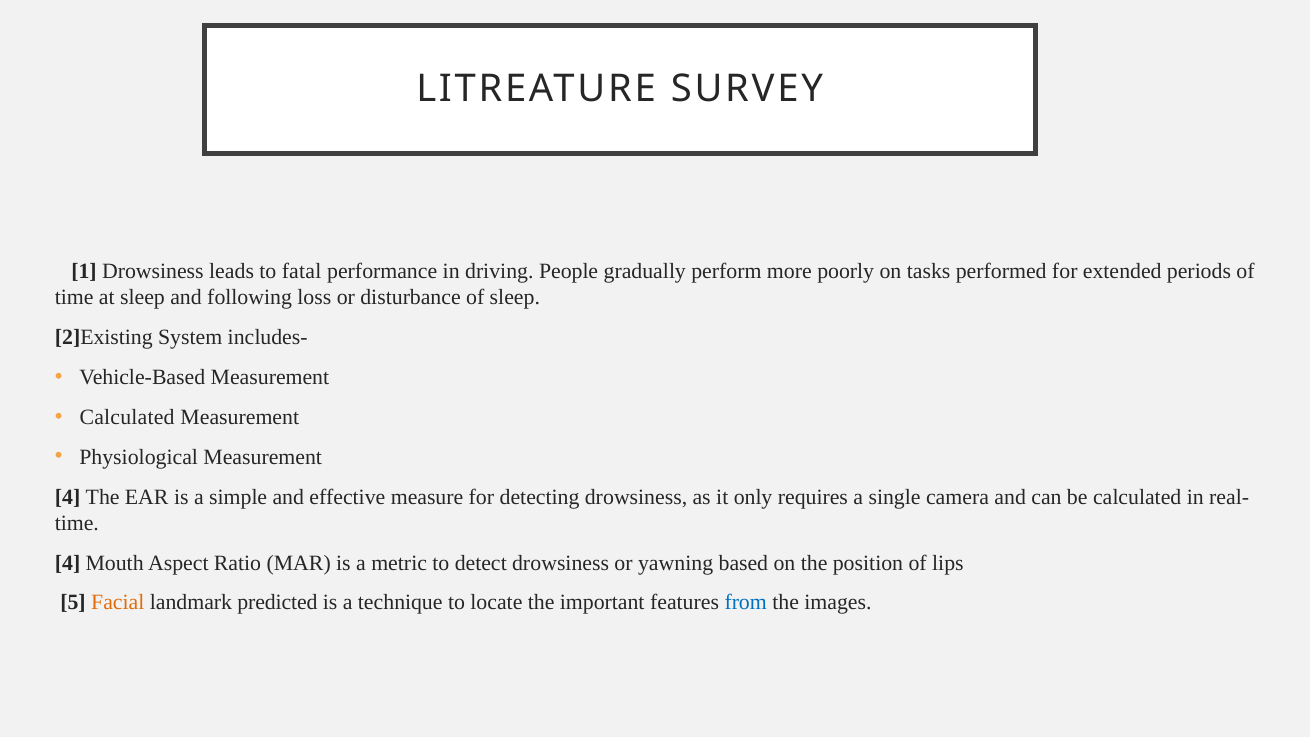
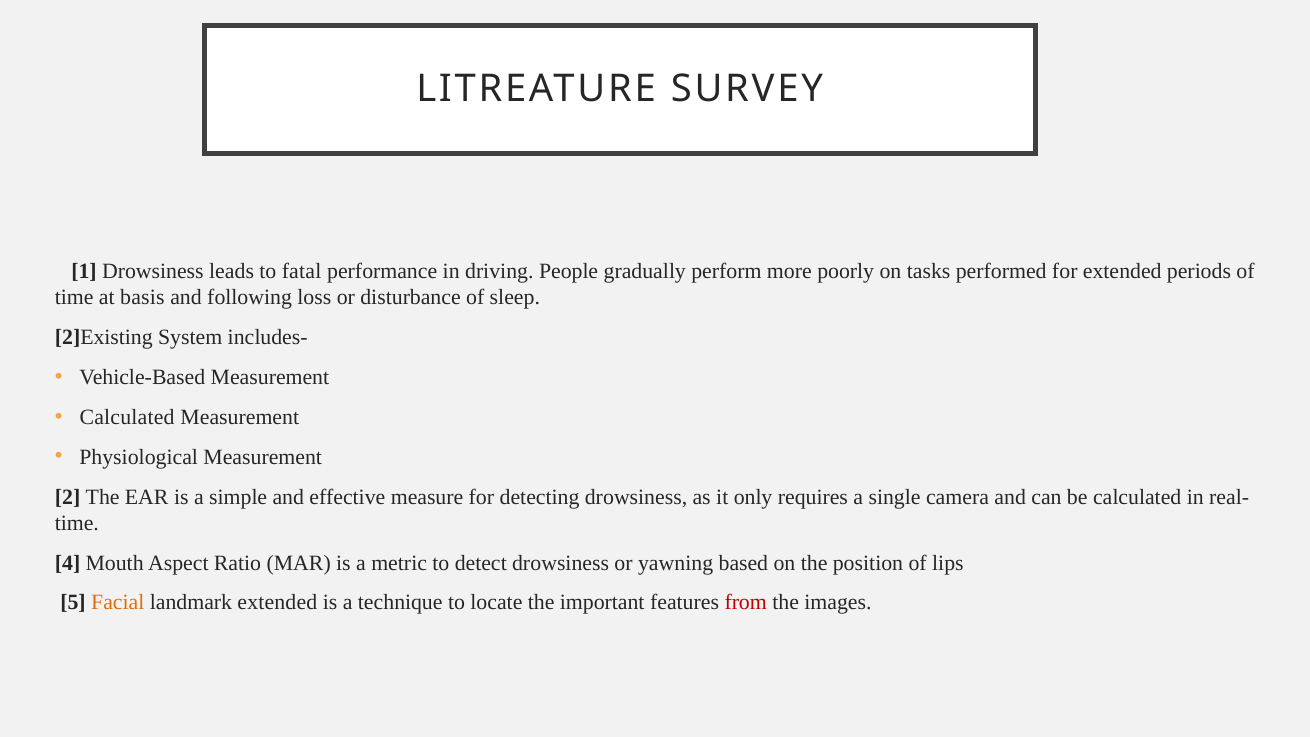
at sleep: sleep -> basis (142, 297)
4: 4 -> 2 (68, 497)
landmark predicted: predicted -> extended (277, 603)
from colour: blue -> red (746, 603)
